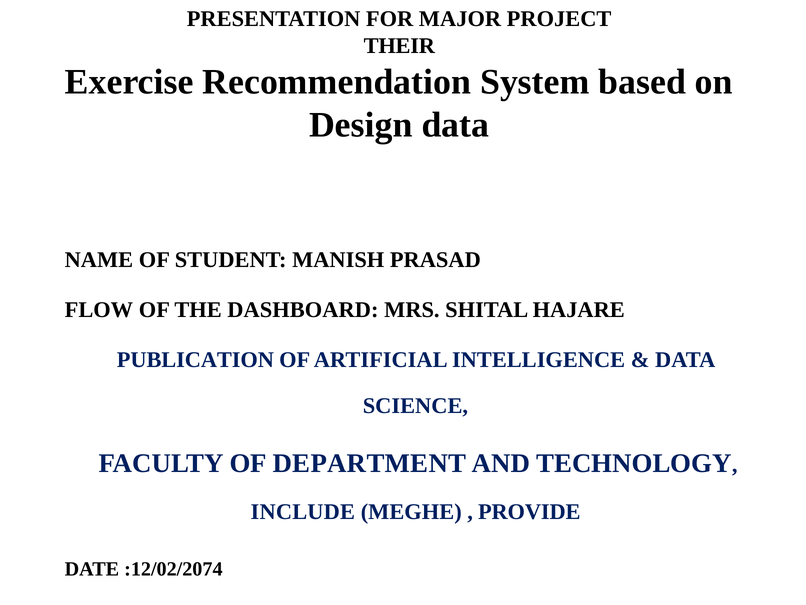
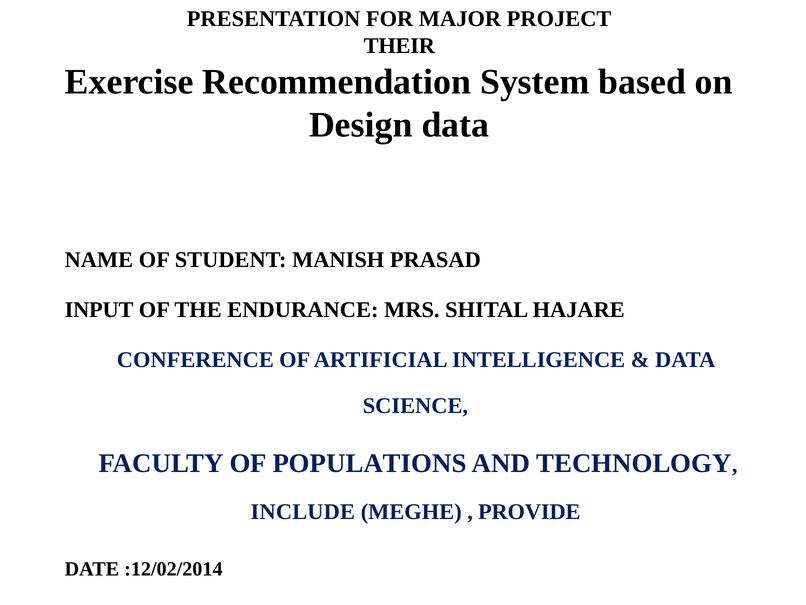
FLOW: FLOW -> INPUT (99, 310)
DASHBOARD: DASHBOARD -> ENDURANCE (303, 310)
PUBLICATION: PUBLICATION -> CONFERENCE (195, 360)
DEPARTMENT: DEPARTMENT -> POPULATIONS (370, 463)
:12/02/2074: :12/02/2074 -> :12/02/2014 (173, 569)
